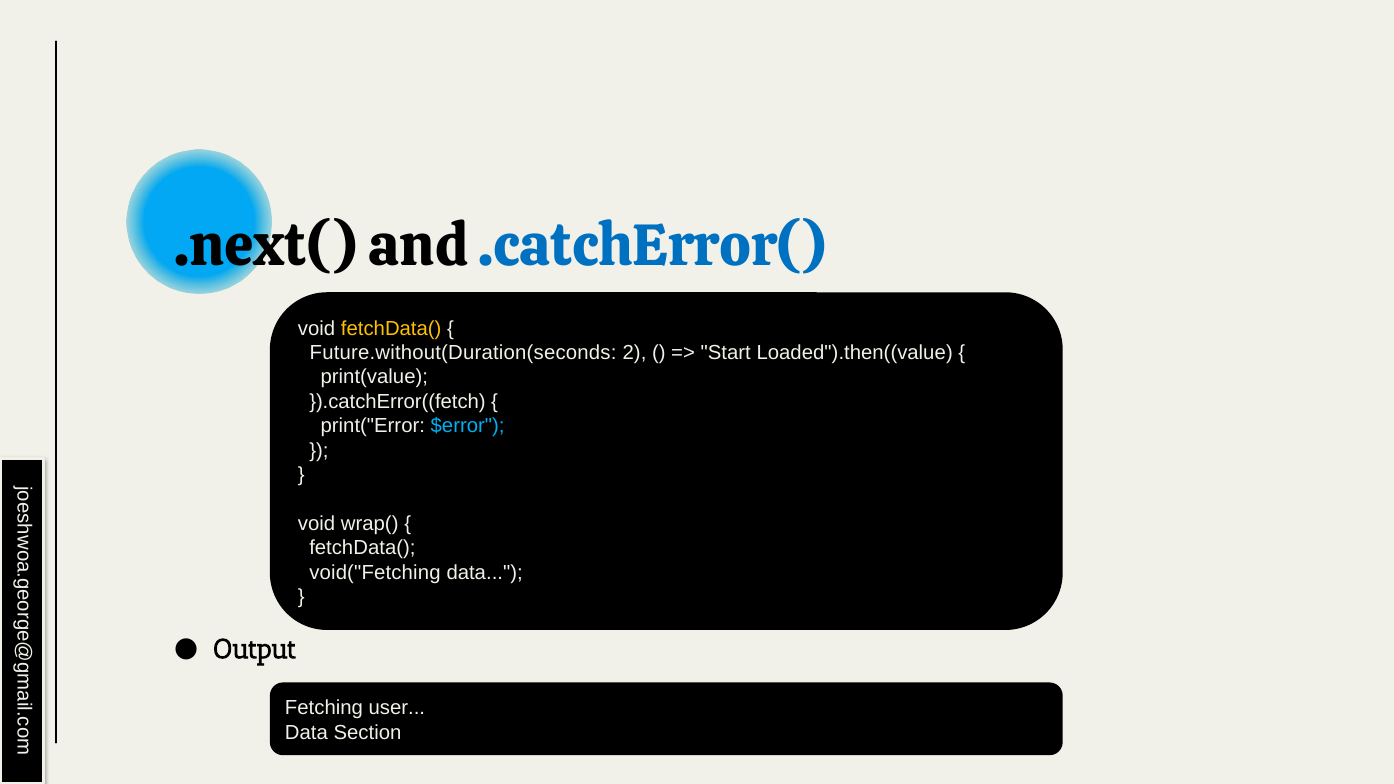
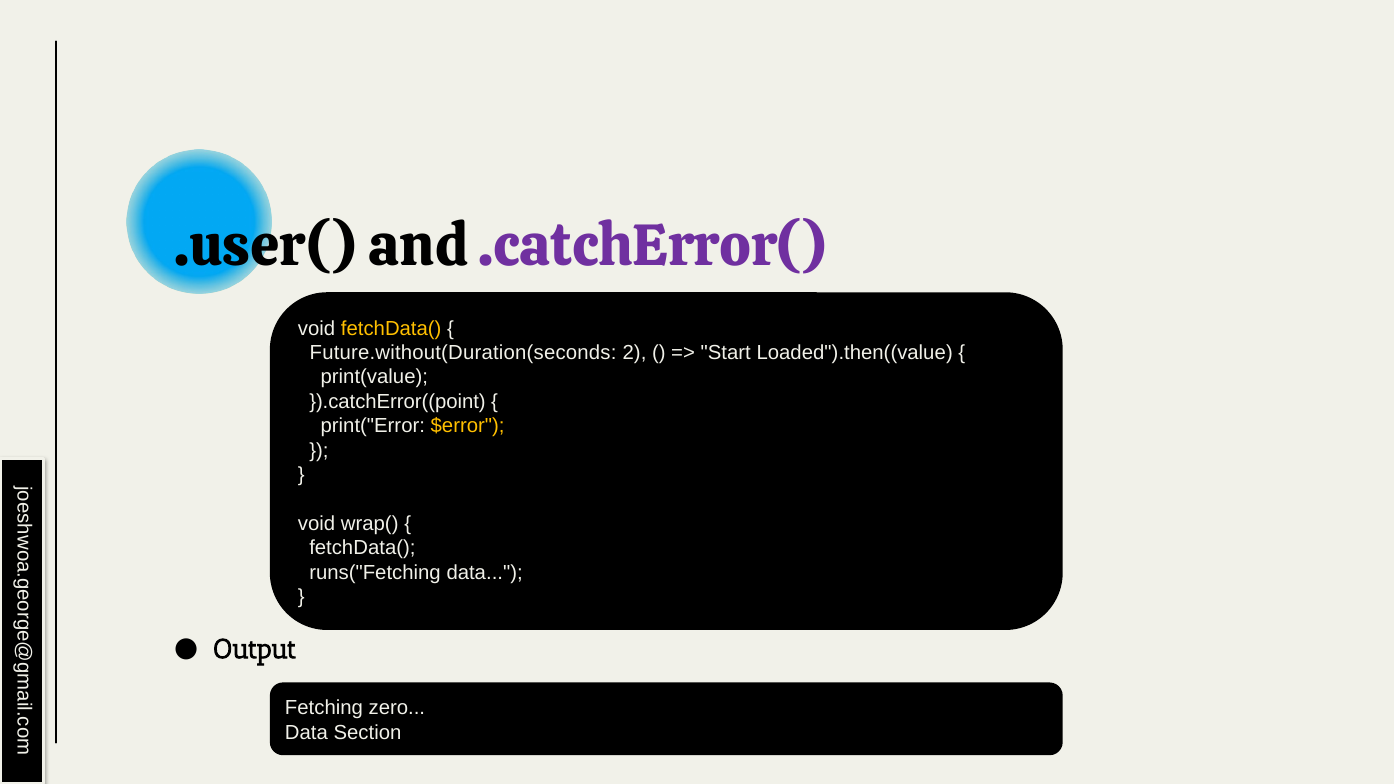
.next(: .next( -> .user( (266, 247)
.catchError( colour: blue -> purple (653, 247)
}).catchError((fetch: }).catchError((fetch -> }).catchError((point (397, 402)
$error colour: light blue -> yellow (468, 426)
void("Fetching: void("Fetching -> runs("Fetching (375, 572)
user: user -> zero (397, 708)
